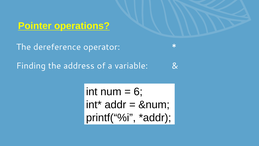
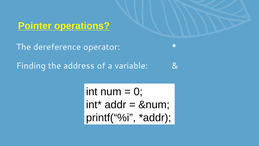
6: 6 -> 0 (138, 92)
